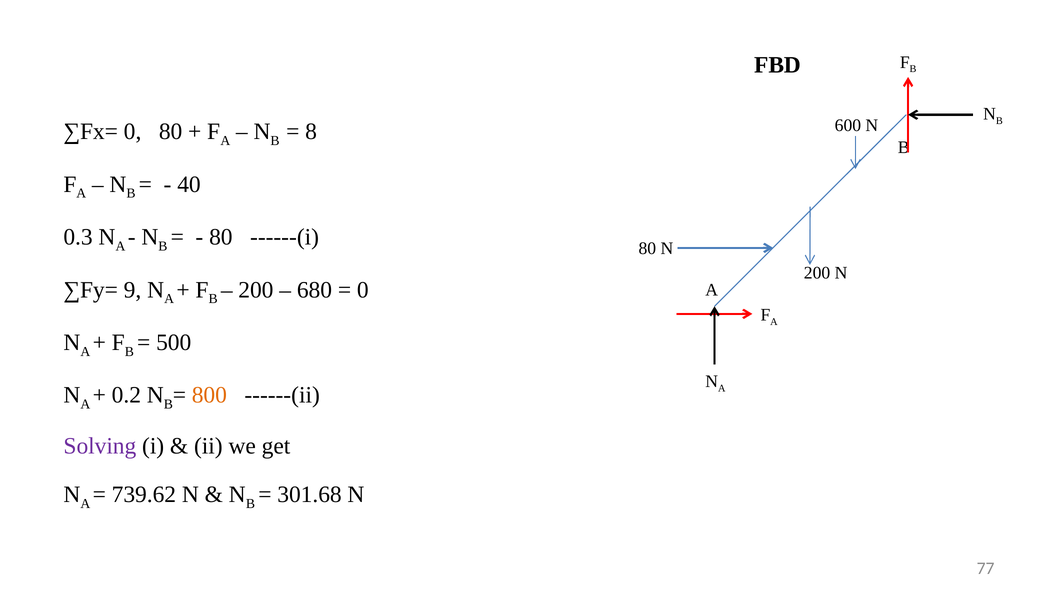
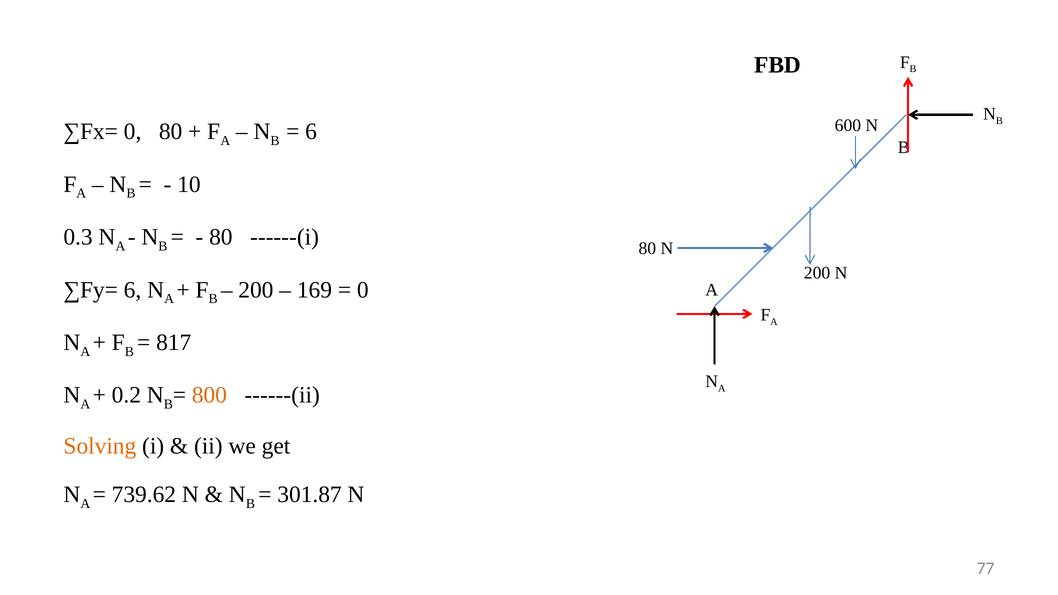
8: 8 -> 6 (311, 132)
40: 40 -> 10 (189, 184)
∑Fy= 9: 9 -> 6 (133, 290)
680: 680 -> 169 (314, 290)
500: 500 -> 817 (174, 343)
Solving colour: purple -> orange (100, 446)
301.68: 301.68 -> 301.87 (310, 495)
